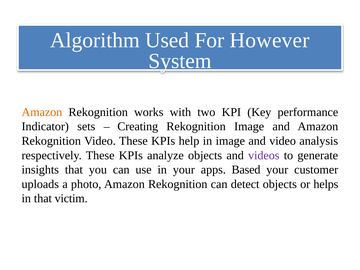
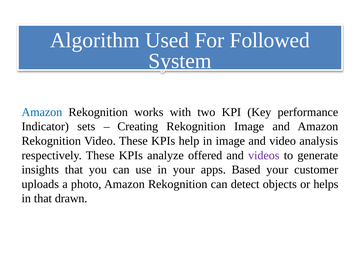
However: However -> Followed (270, 40)
Amazon colour: orange -> blue (42, 112)
analyze objects: objects -> offered (205, 155)
victim: victim -> drawn (71, 199)
